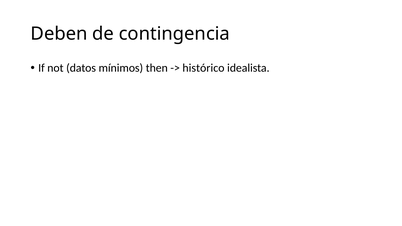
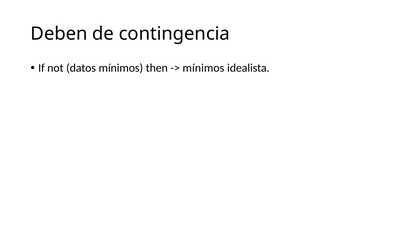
histórico: histórico -> mínimos (203, 68)
